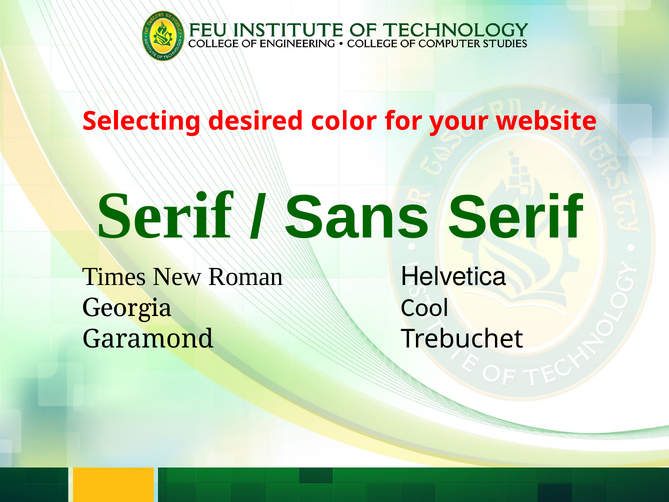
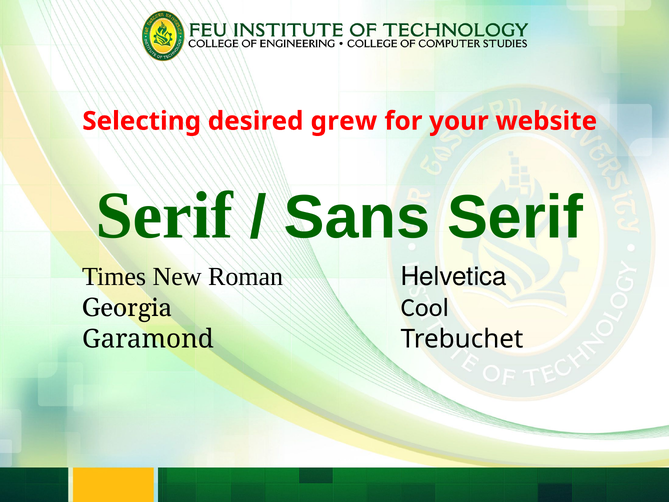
color: color -> grew (344, 121)
